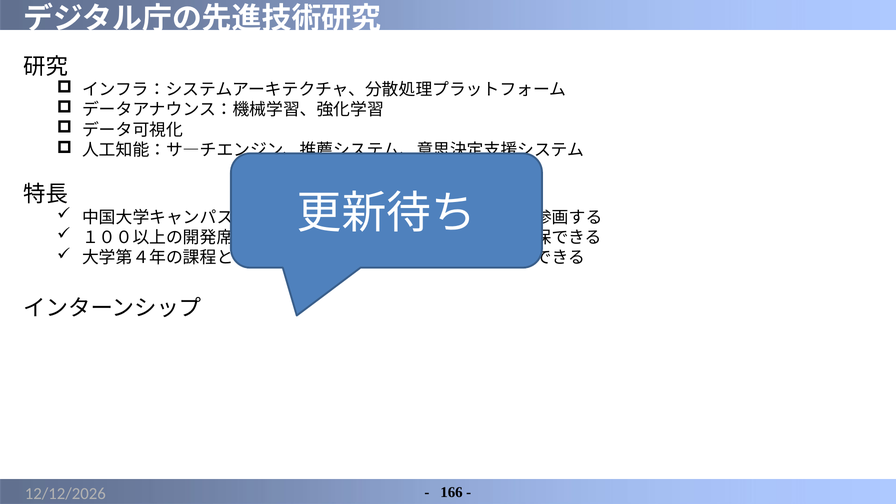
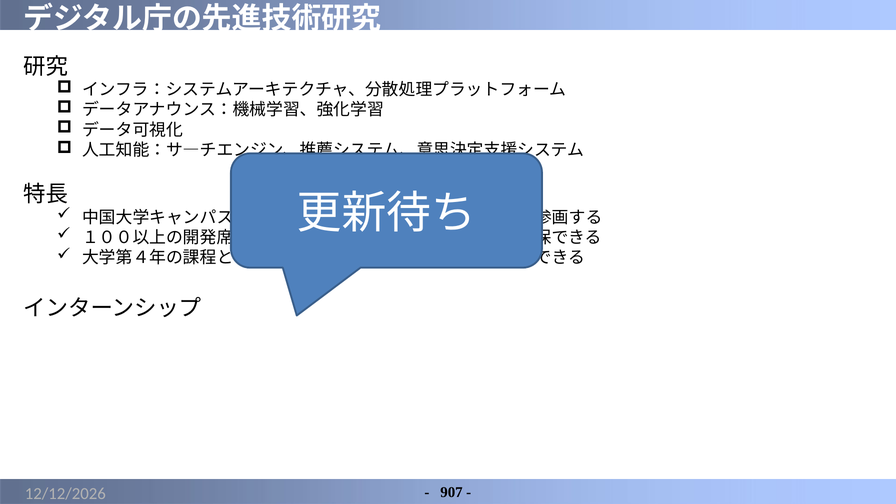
166: 166 -> 907 (451, 493)
